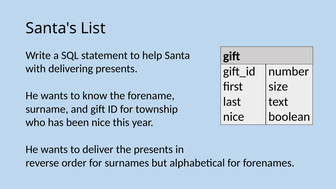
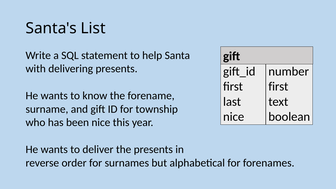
size: size -> first (278, 87)
